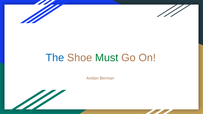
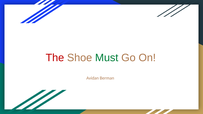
The colour: blue -> red (55, 58)
